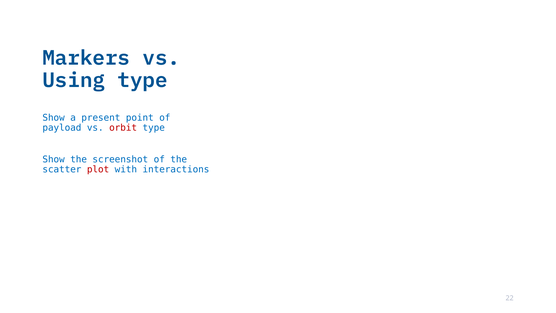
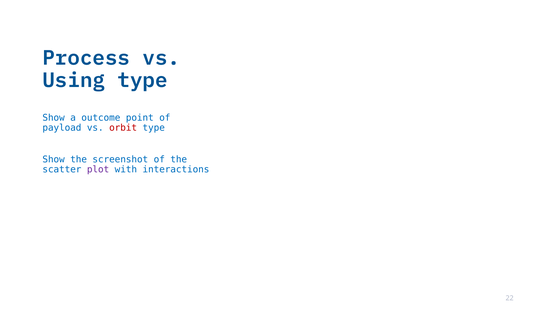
Markers: Markers -> Process (86, 58)
present: present -> outcome (101, 118)
plot colour: red -> purple (98, 169)
